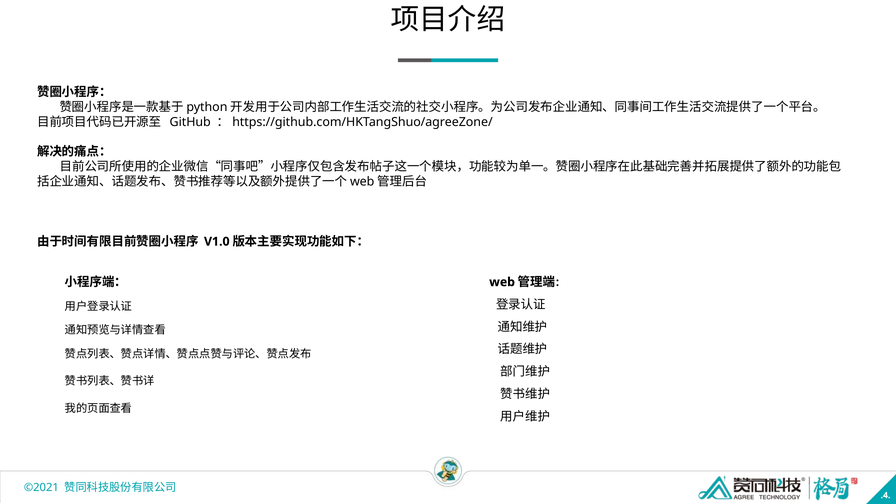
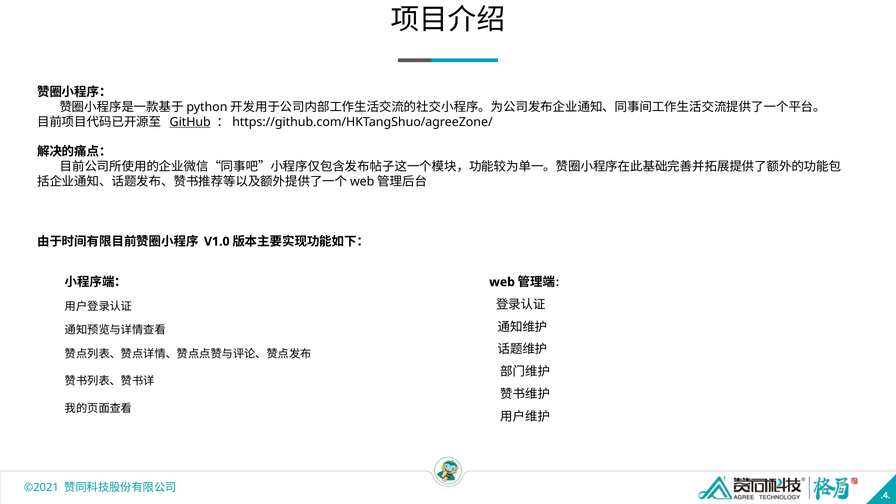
GitHub underline: none -> present (190, 122)
